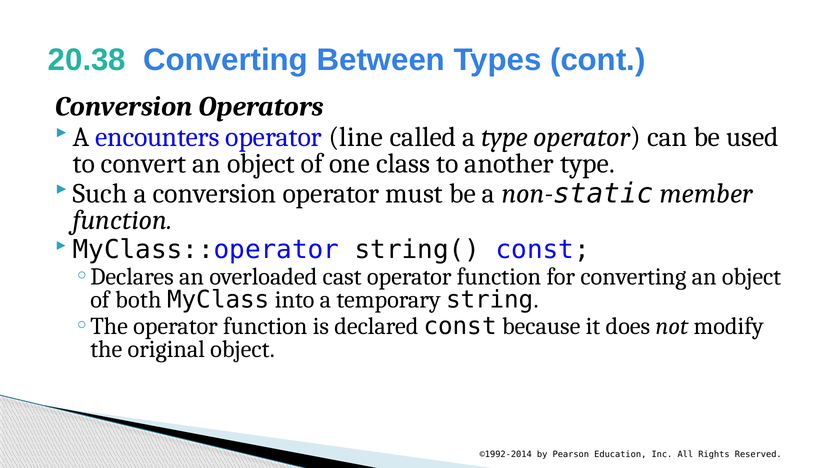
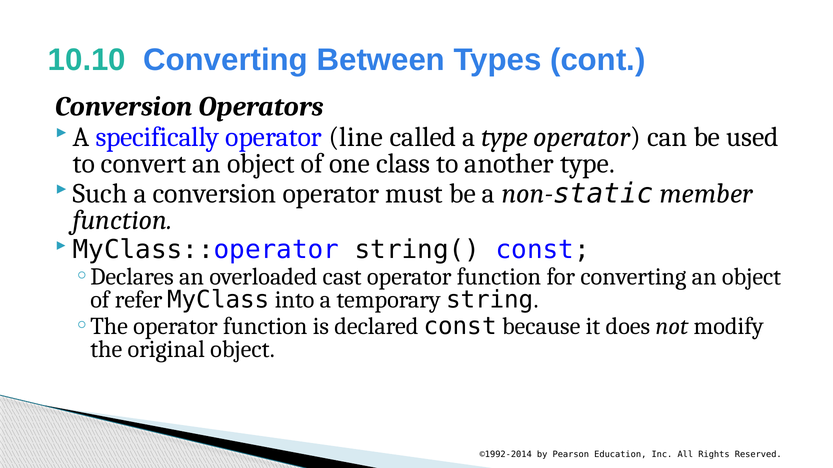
20.38: 20.38 -> 10.10 (87, 60)
encounters: encounters -> specifically (157, 137)
both: both -> refer (139, 300)
